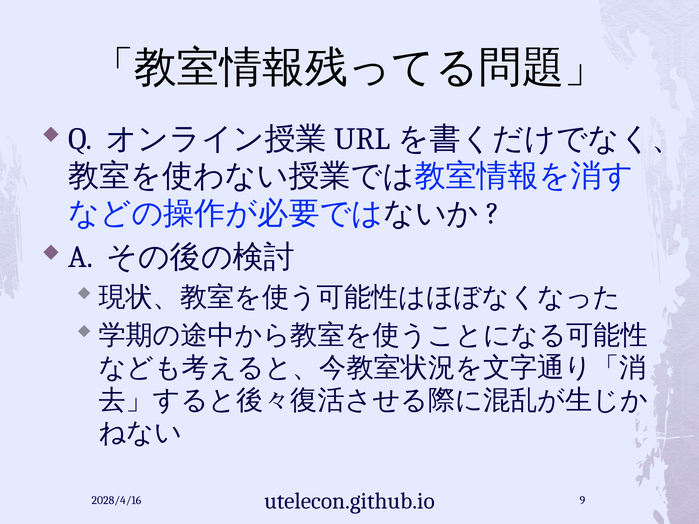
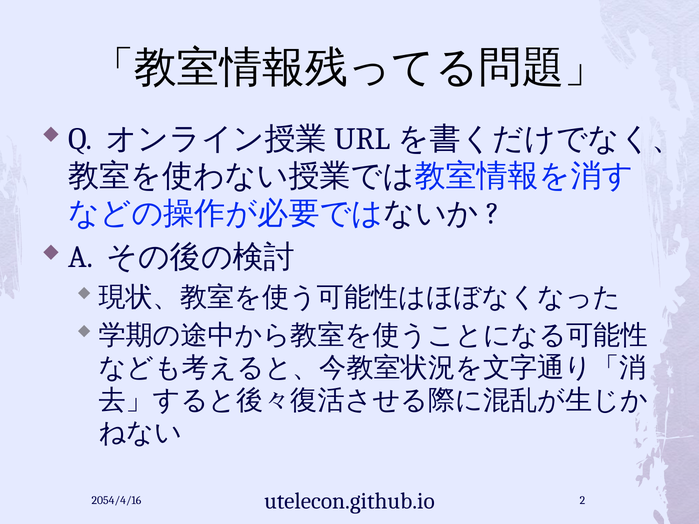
2028/4/16: 2028/4/16 -> 2054/4/16 (116, 501)
9: 9 -> 2 (582, 501)
